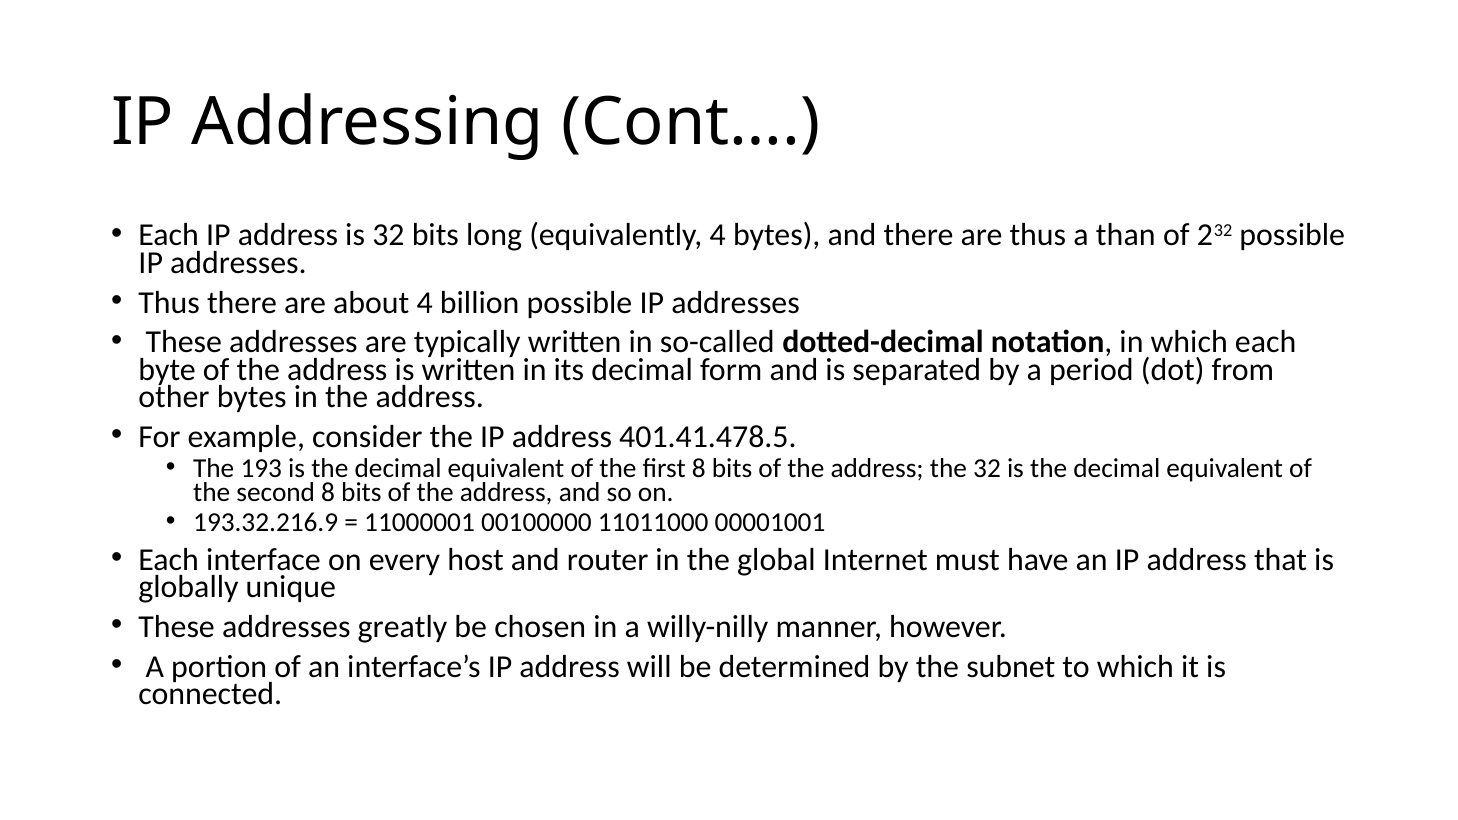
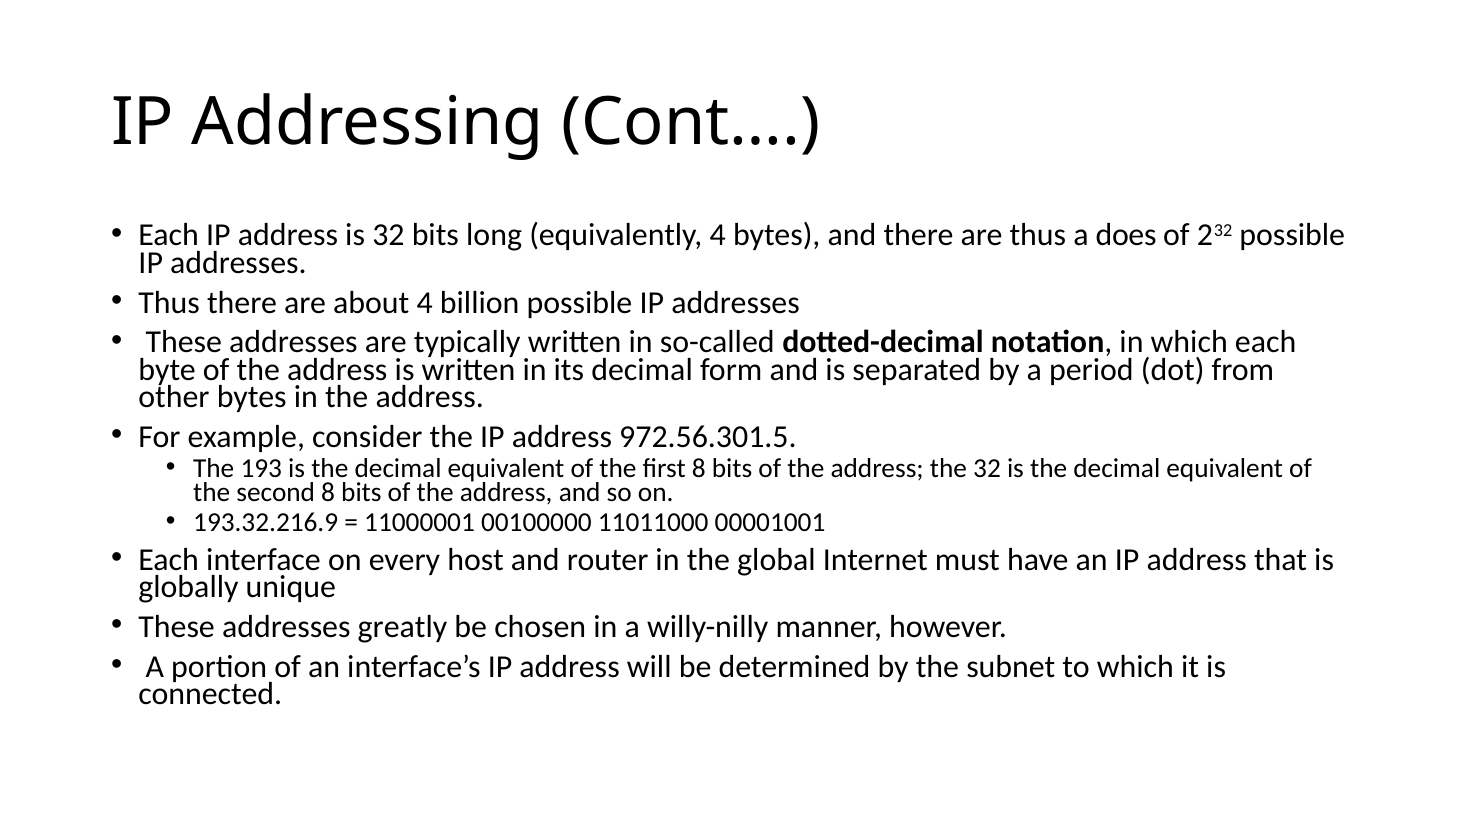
than: than -> does (1126, 235)
401.41.478.5: 401.41.478.5 -> 972.56.301.5 (708, 437)
